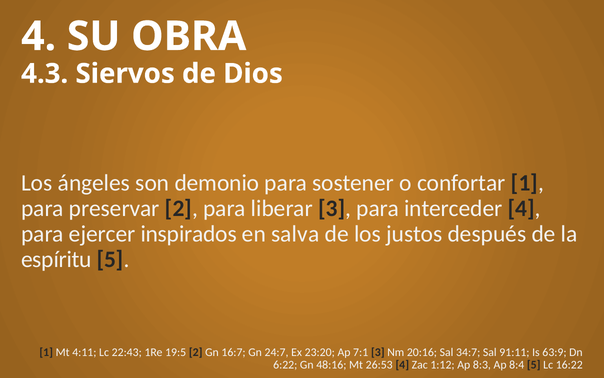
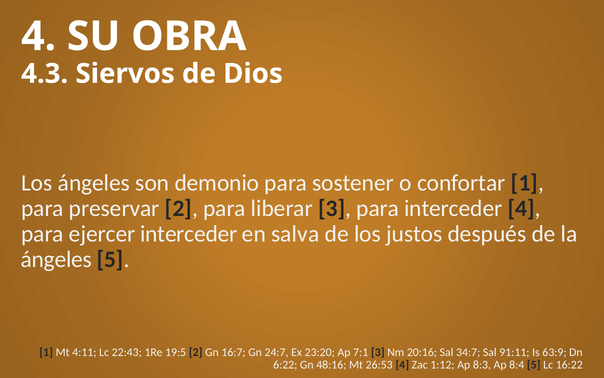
ejercer inspirados: inspirados -> interceder (189, 234)
espíritu: espíritu -> ángeles (56, 259)
